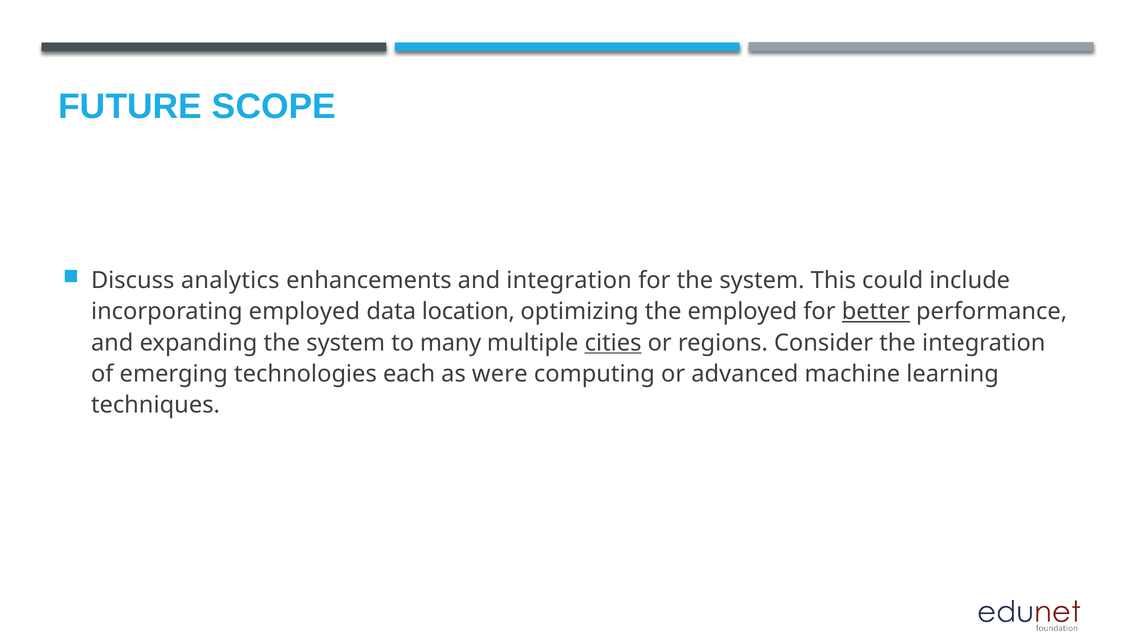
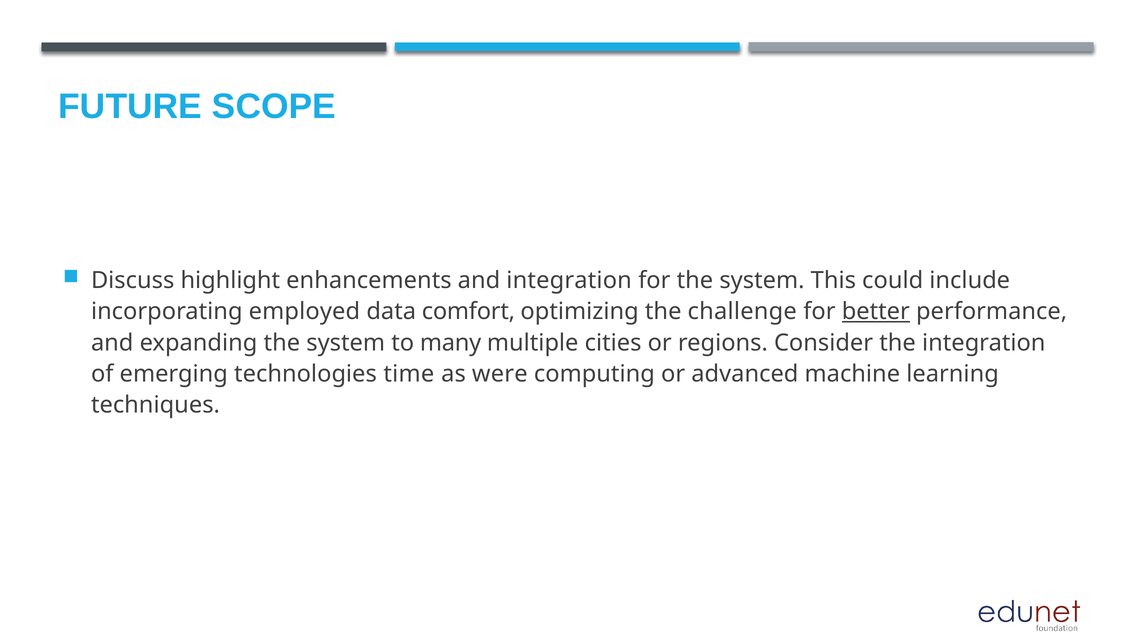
analytics: analytics -> highlight (230, 281)
location: location -> comfort (468, 312)
the employed: employed -> challenge (742, 312)
cities underline: present -> none (613, 343)
each: each -> time (409, 374)
